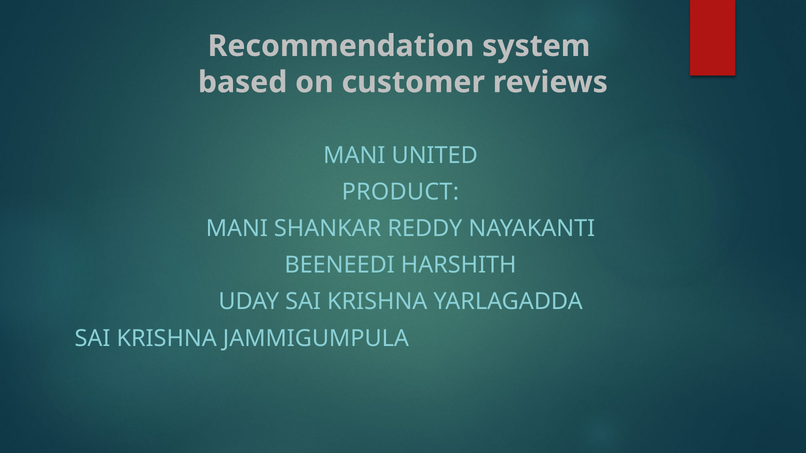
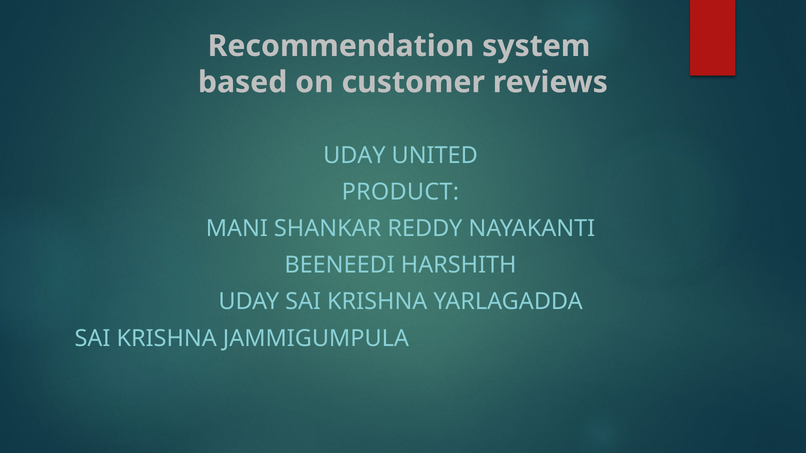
MANI: MANI -> UDAY (354, 155)
